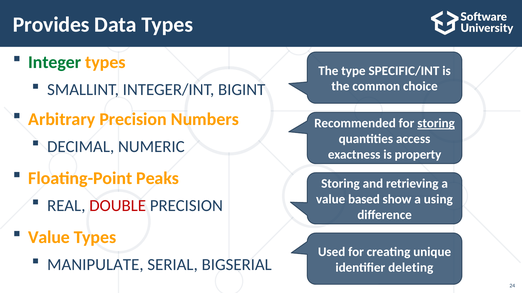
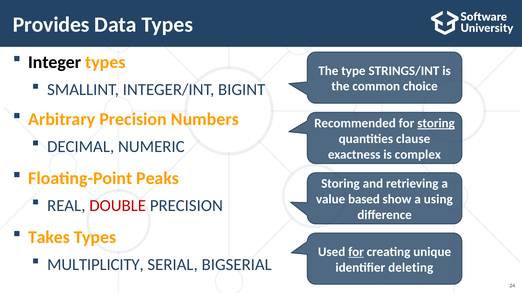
Integer colour: green -> black (55, 62)
SPECIFIC/INT: SPECIFIC/INT -> STRINGS/INT (404, 71)
access: access -> clause (413, 139)
property: property -> complex (418, 155)
Value: Value -> Takes (49, 238)
for underline: none -> present (356, 252)
MANIPULATE: MANIPULATE -> MULTIPLICITY (95, 265)
